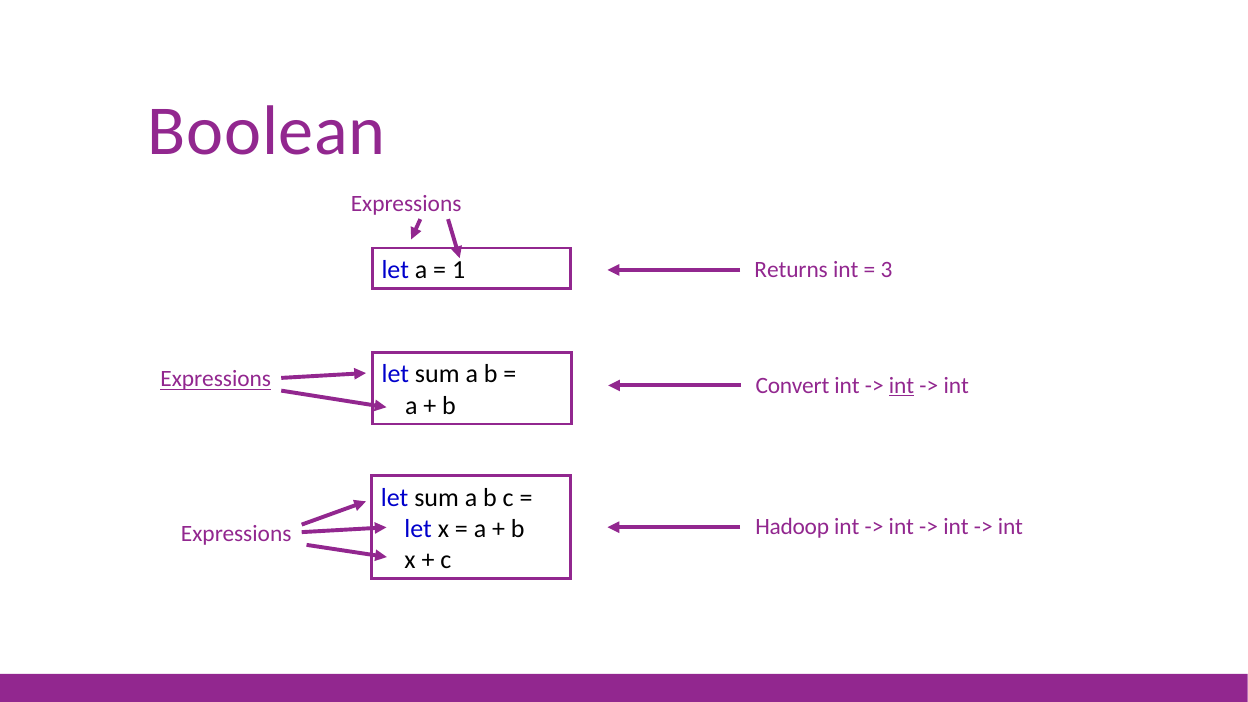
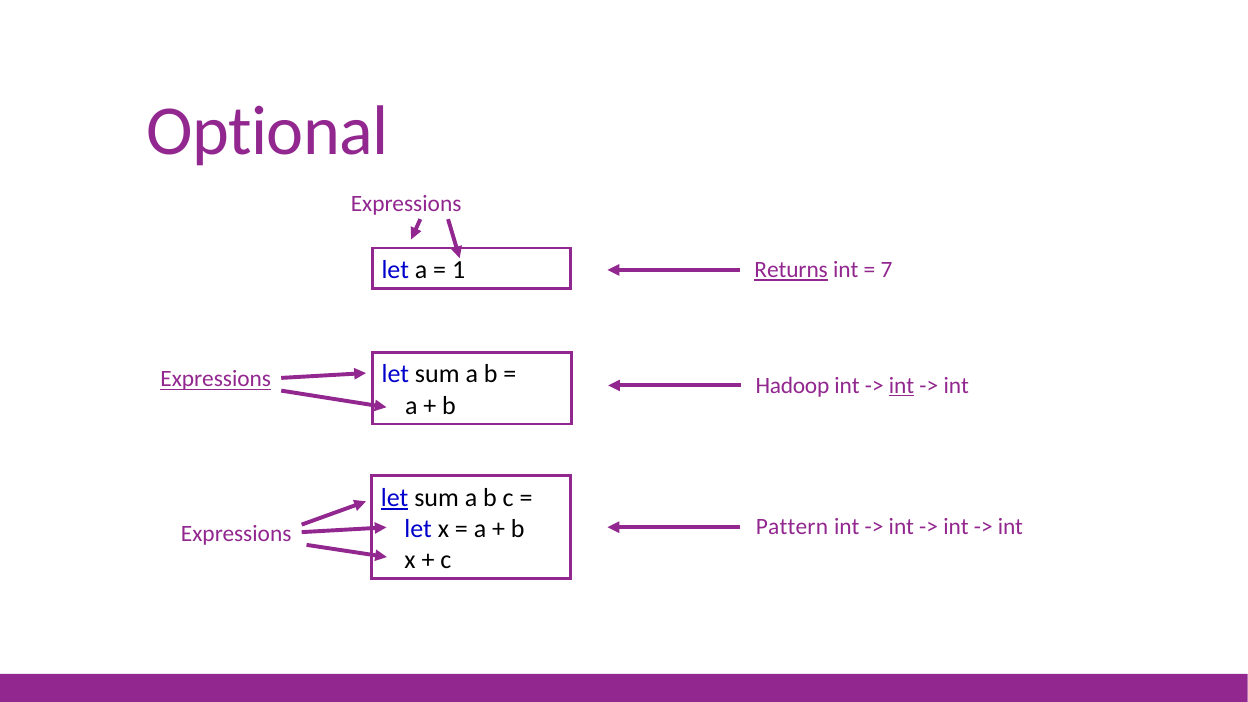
Boolean: Boolean -> Optional (268, 131)
Returns underline: none -> present (791, 270)
3: 3 -> 7 (886, 270)
Convert: Convert -> Hadoop (792, 385)
let underline: none -> present (395, 498)
Hadoop: Hadoop -> Pattern (792, 527)
